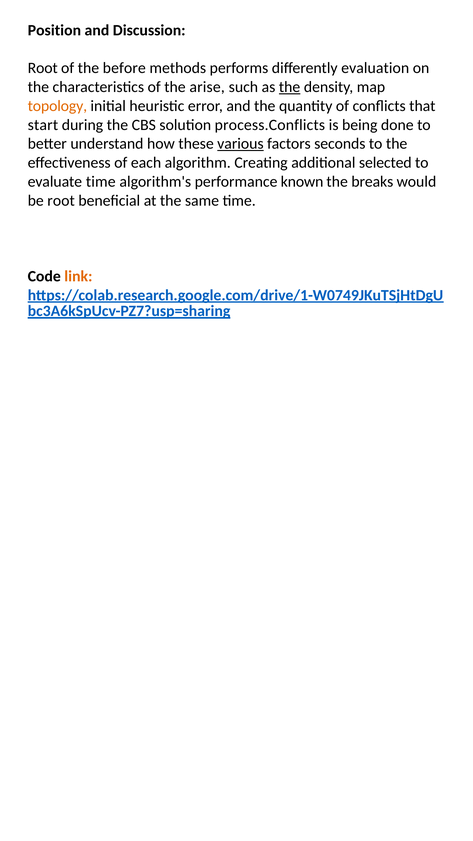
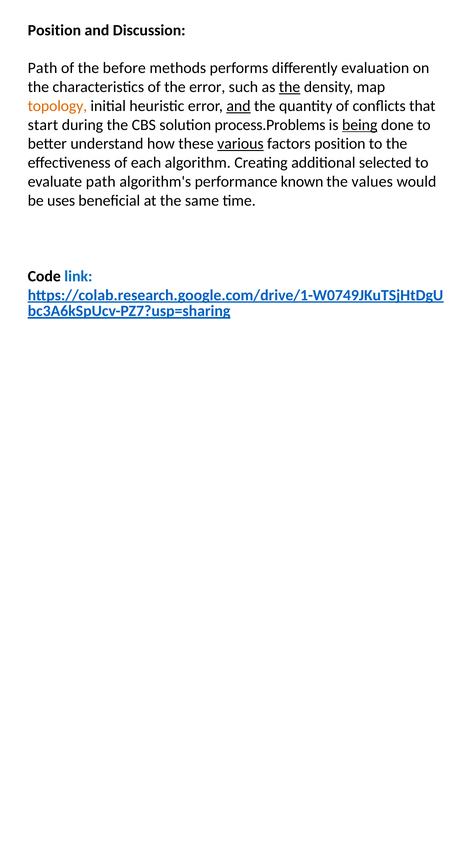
Root: Root -> Path (43, 68)
the arise: arise -> error (207, 87)
and underline: none -> present (238, 106)
process.Conflicts: process.Conflicts -> process.Problems (270, 125)
being underline: none -> present (360, 125)
factors seconds: seconds -> position (340, 144)
evaluate time: time -> path (101, 182)
breaks: breaks -> values (372, 182)
be root: root -> uses (61, 201)
link colour: orange -> blue (78, 276)
